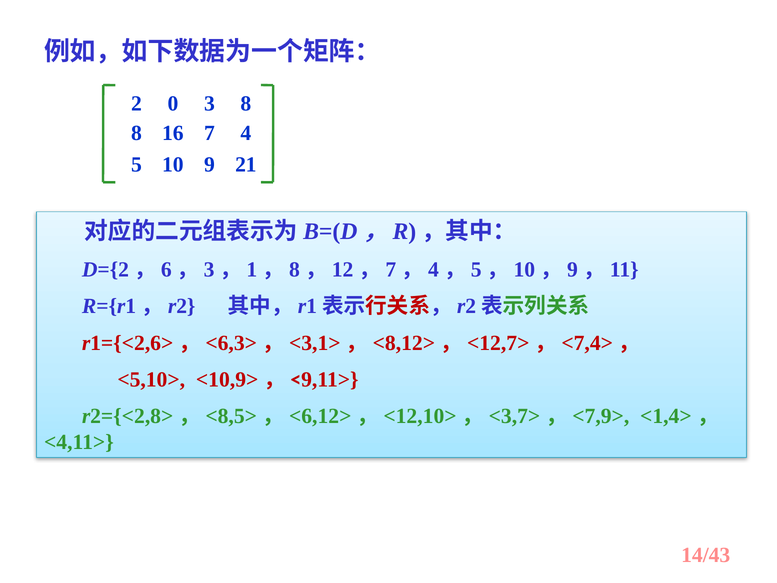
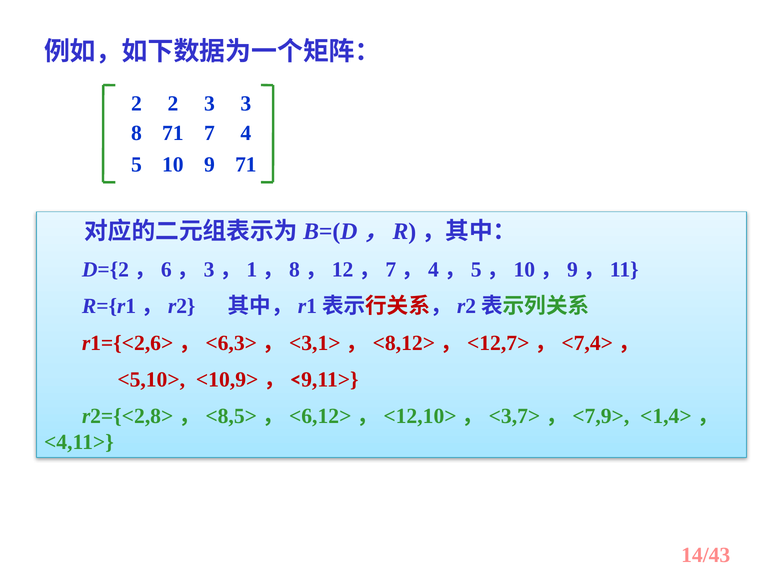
2 0: 0 -> 2 (173, 104)
3 8: 8 -> 3 (246, 104)
8 16: 16 -> 71 (173, 133)
9 21: 21 -> 71 (246, 165)
